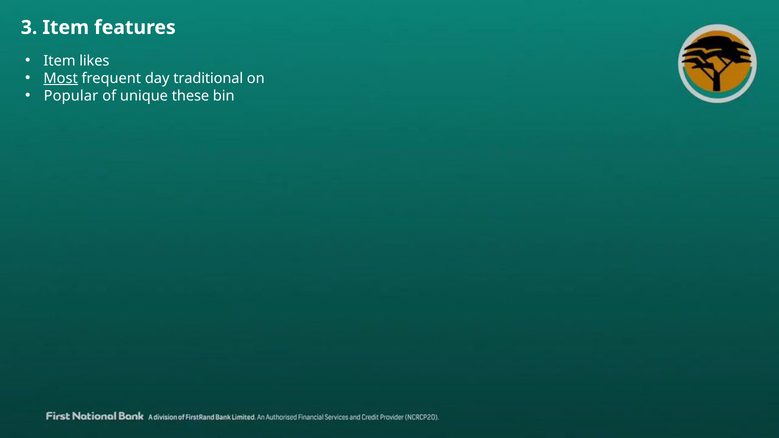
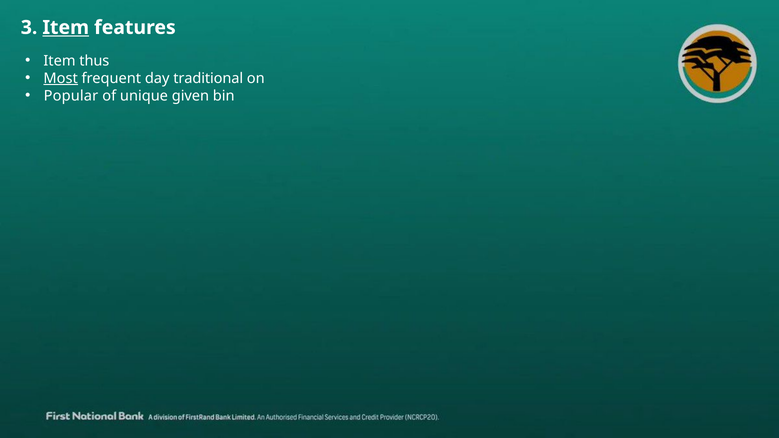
Item underline: none -> present (66, 28)
likes: likes -> thus (94, 61)
these: these -> given (190, 96)
